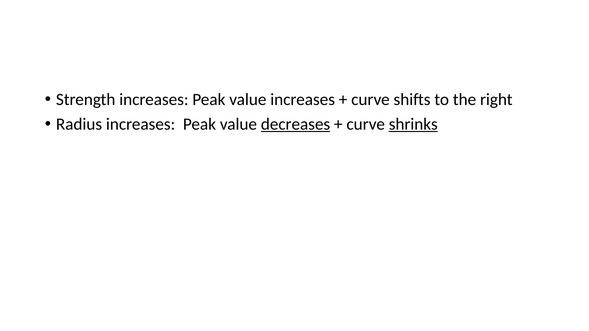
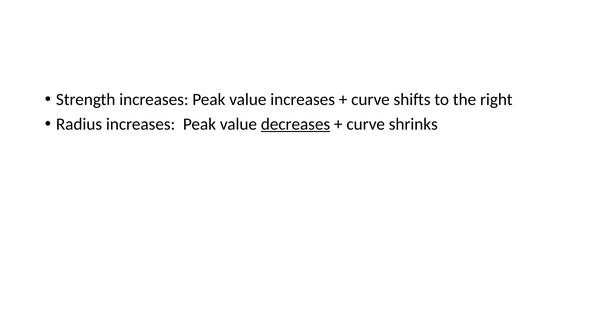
shrinks underline: present -> none (413, 124)
